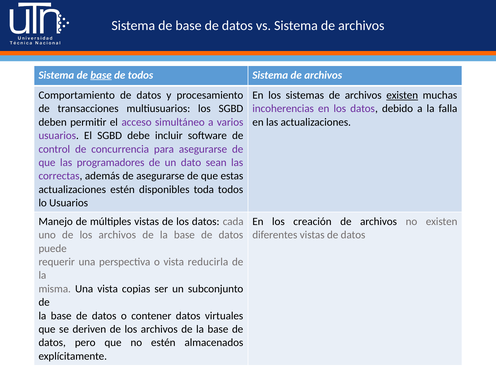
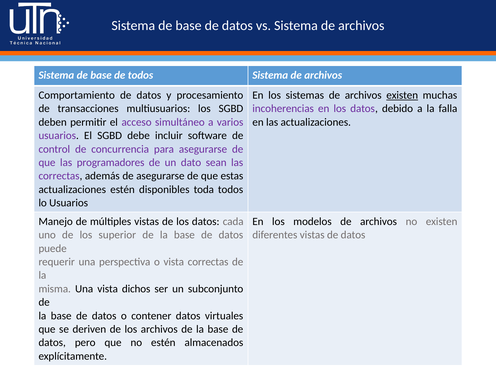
base underline: present -> none (101, 75)
creación: creación -> modelos (312, 221)
uno de los archivos: archivos -> superior (117, 235)
vista reducirla: reducirla -> correctas (208, 262)
copias: copias -> dichos (136, 289)
